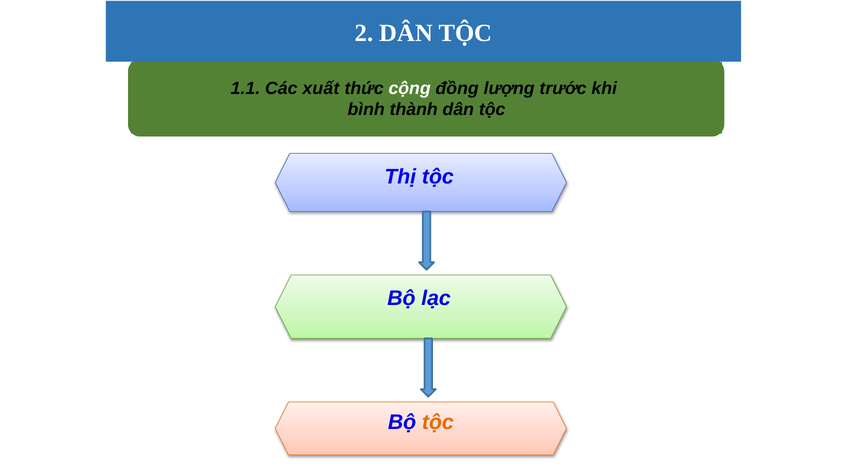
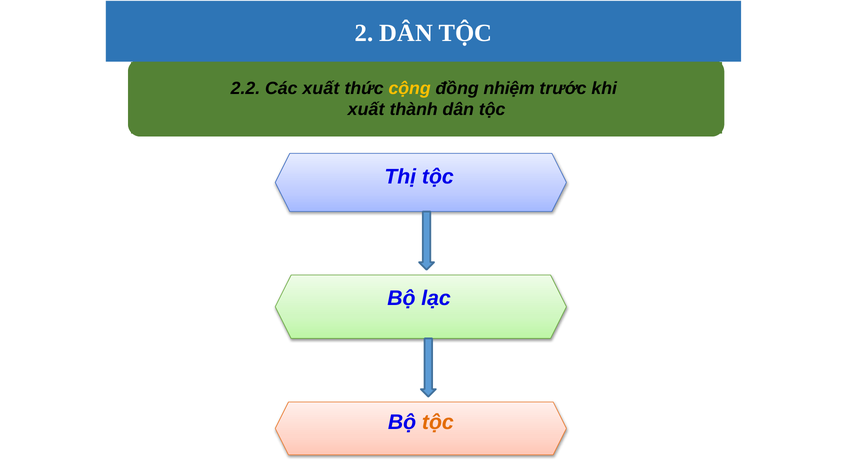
1.1: 1.1 -> 2.2 (245, 89)
cộng colour: white -> yellow (410, 89)
lượng: lượng -> nhiệm (509, 89)
bình: bình -> xuất (366, 110)
